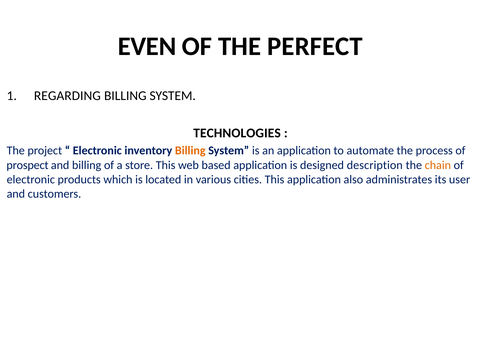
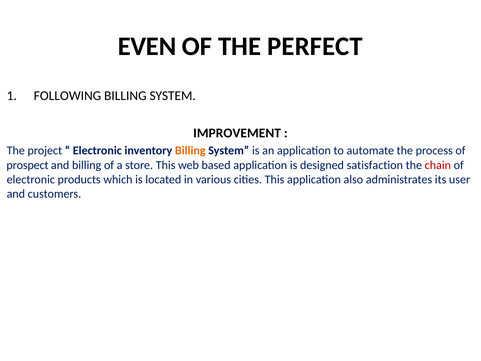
REGARDING: REGARDING -> FOLLOWING (67, 96)
TECHNOLOGIES: TECHNOLOGIES -> IMPROVEMENT (237, 133)
description: description -> satisfaction (375, 165)
chain colour: orange -> red (438, 165)
